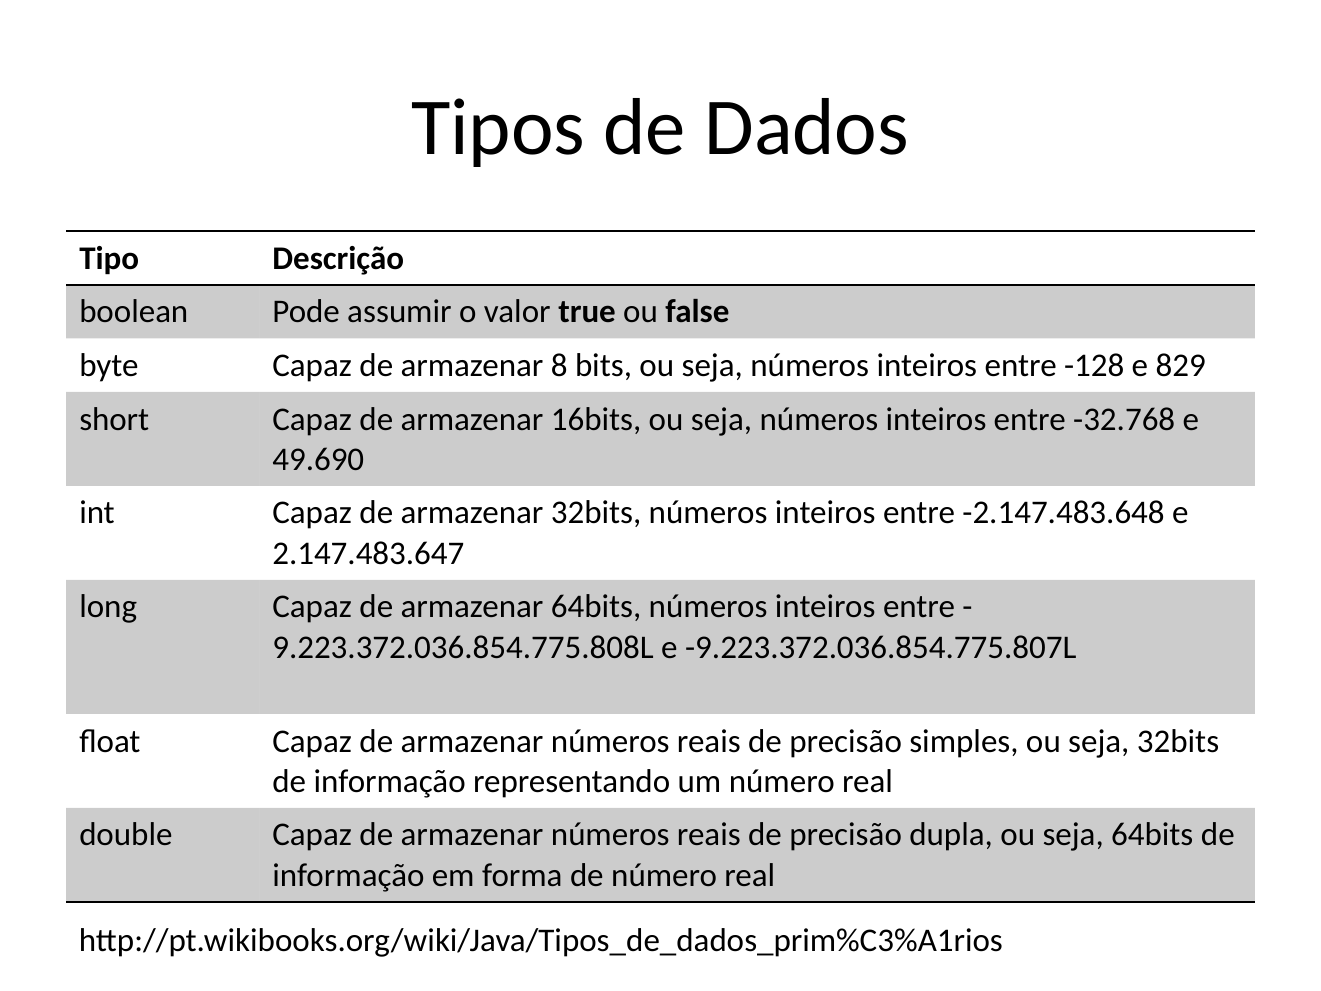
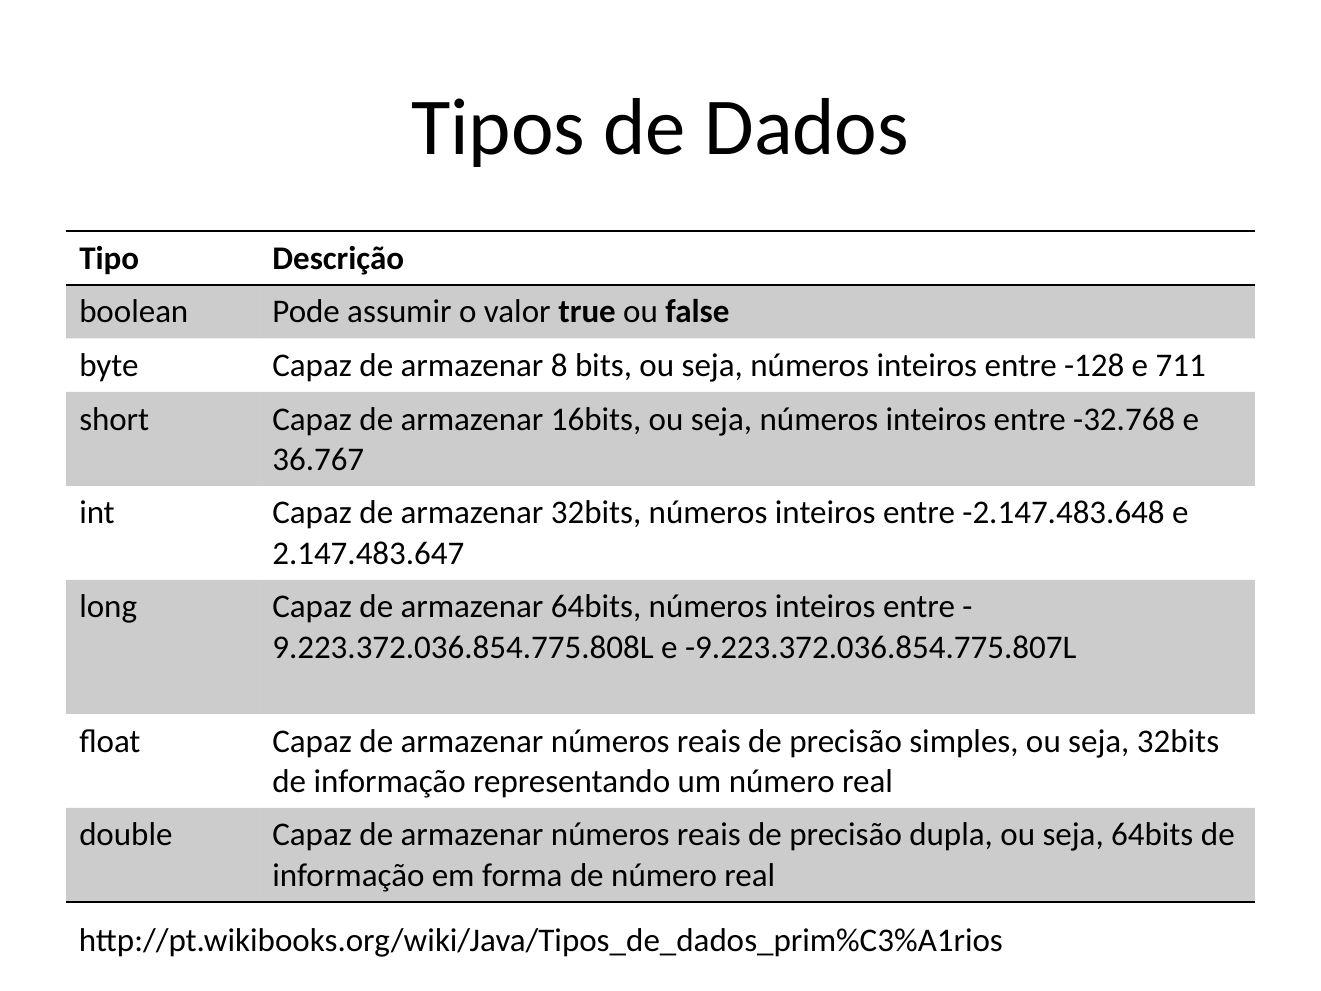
829: 829 -> 711 (1181, 365)
49.690: 49.690 -> 36.767 (318, 459)
